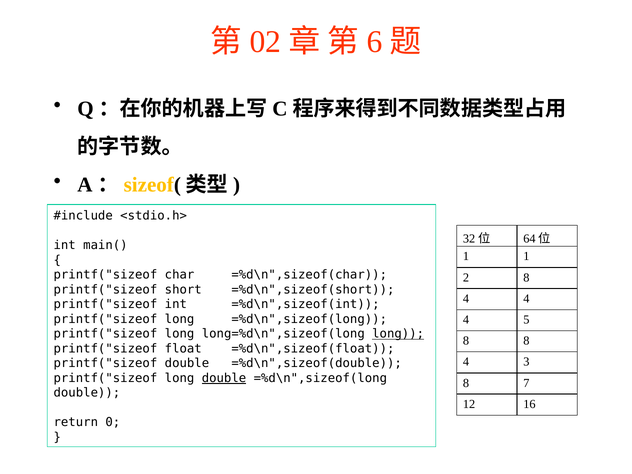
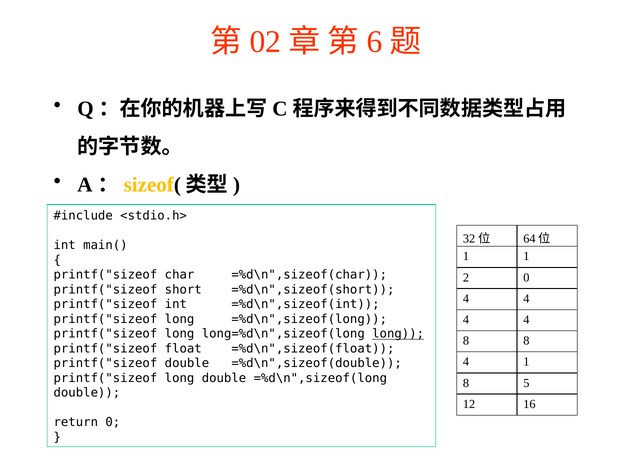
2 8: 8 -> 0 (526, 278)
5: 5 -> 4 (526, 320)
4 3: 3 -> 1 (526, 362)
double underline: present -> none (224, 378)
7: 7 -> 5 (526, 383)
